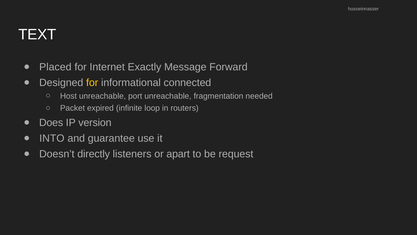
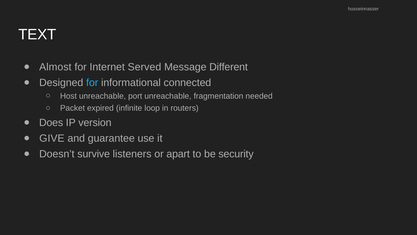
Placed: Placed -> Almost (55, 67)
Exactly: Exactly -> Served (144, 67)
Forward: Forward -> Different (229, 67)
for colour: yellow -> light blue (92, 82)
INTO: INTO -> GIVE (52, 138)
directly: directly -> survive (94, 154)
request: request -> security (236, 154)
